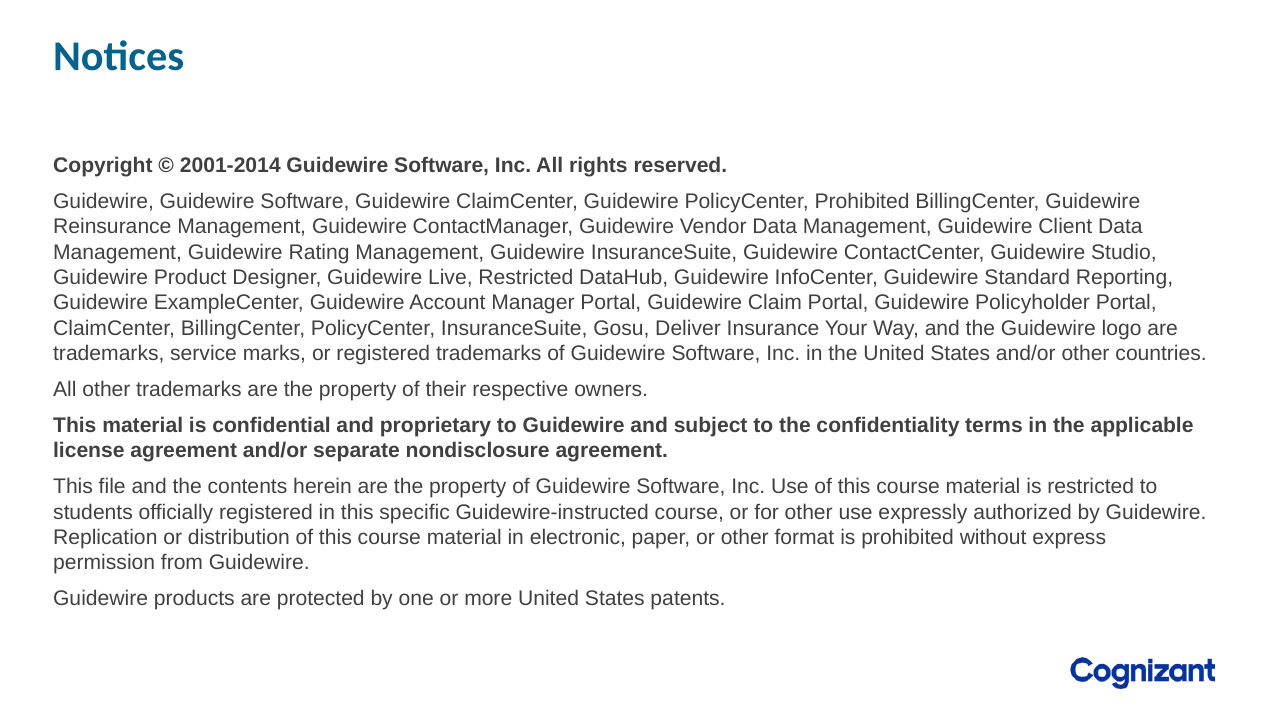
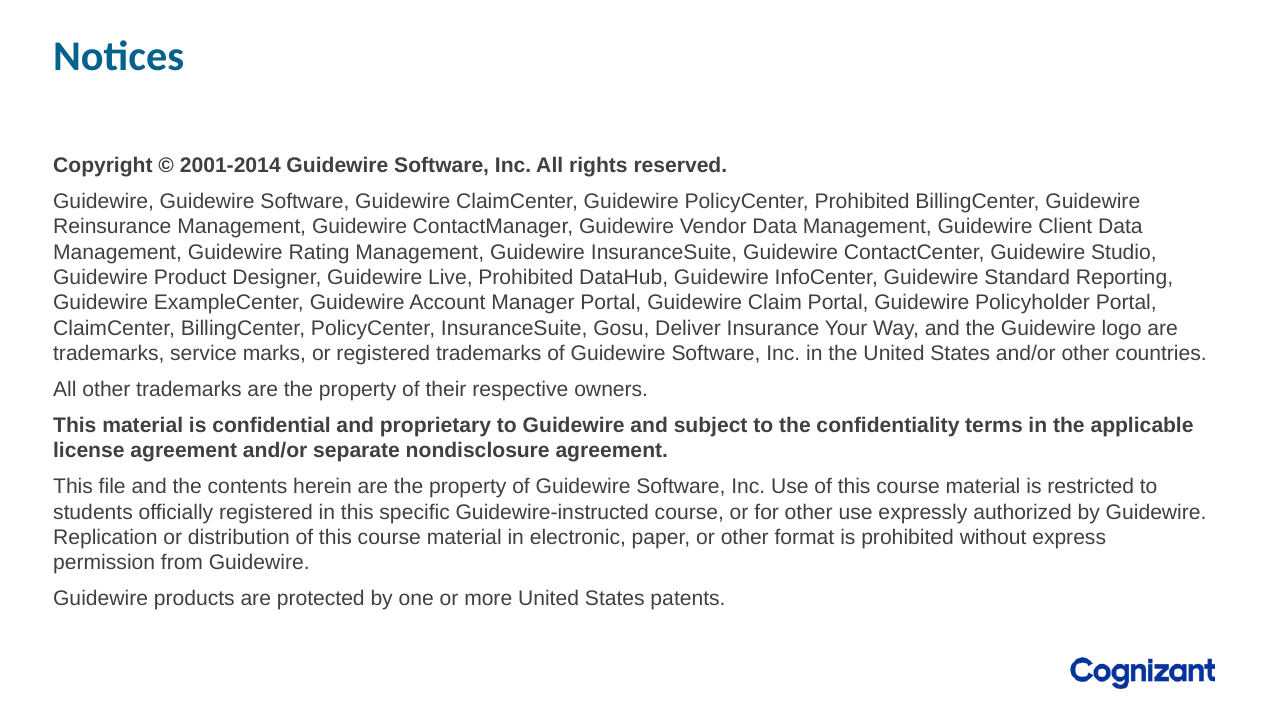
Live Restricted: Restricted -> Prohibited (526, 278)
